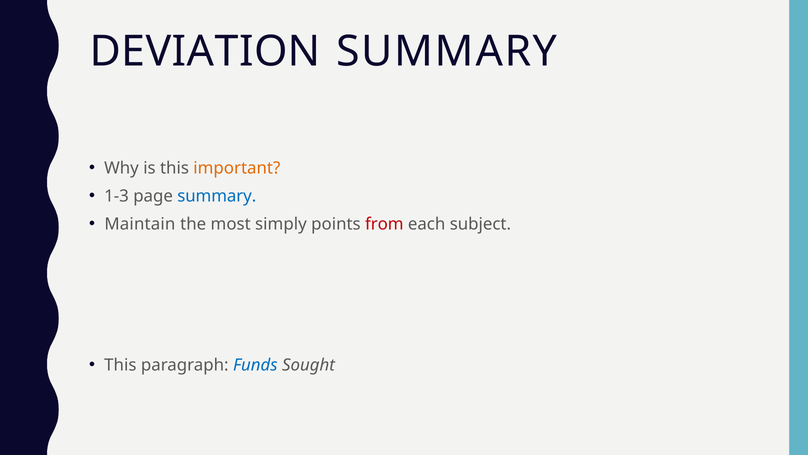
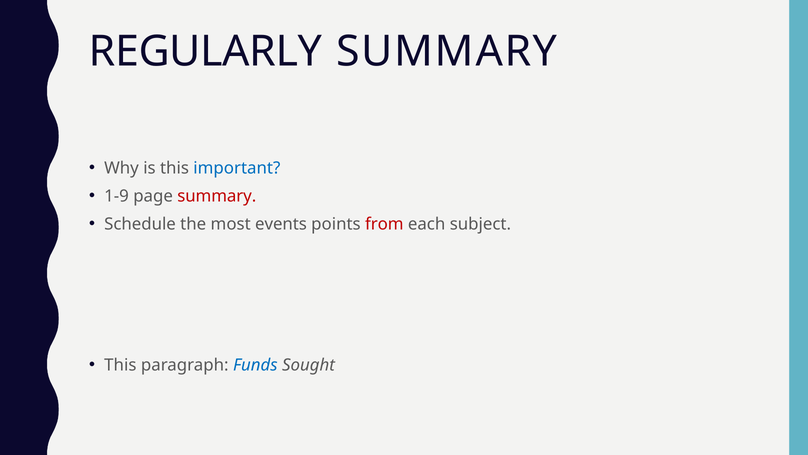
DEVIATION: DEVIATION -> REGULARLY (206, 51)
important colour: orange -> blue (237, 168)
1-3: 1-3 -> 1-9 (117, 196)
summary colour: blue -> red (217, 196)
Maintain: Maintain -> Schedule (140, 224)
simply: simply -> events (281, 224)
